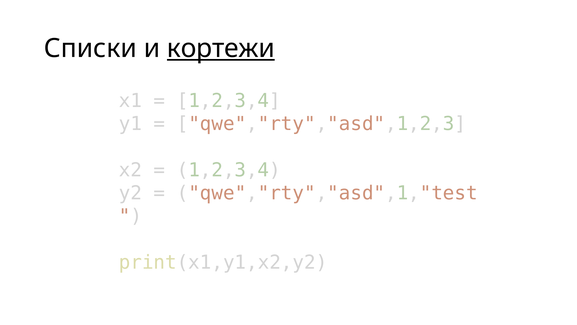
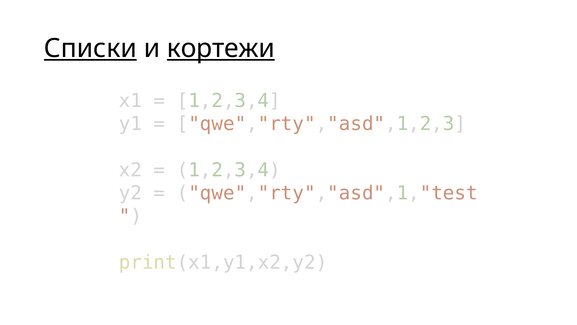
Списки underline: none -> present (90, 48)
